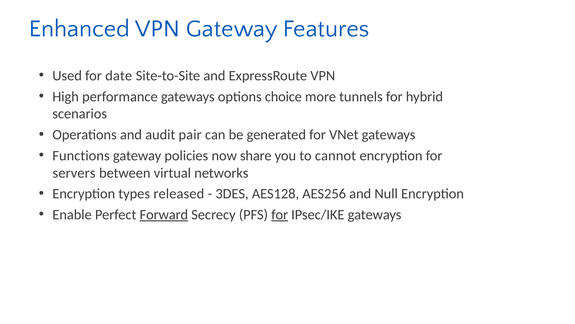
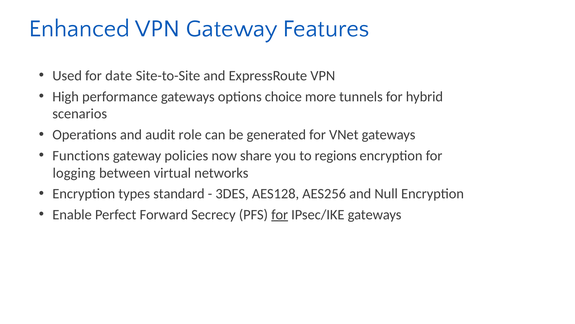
pair: pair -> role (190, 135)
cannot: cannot -> regions (336, 155)
servers: servers -> logging (74, 173)
released: released -> standard (179, 193)
Forward underline: present -> none (164, 214)
